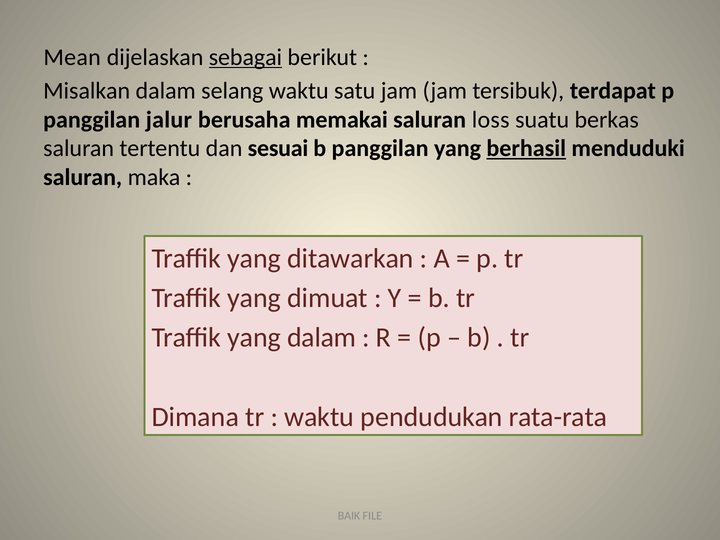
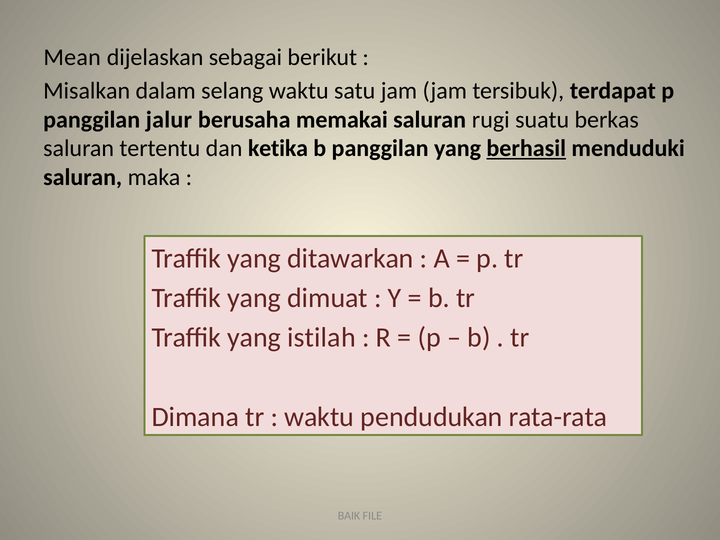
sebagai underline: present -> none (245, 57)
loss: loss -> rugi (491, 120)
sesuai: sesuai -> ketika (278, 148)
yang dalam: dalam -> istilah (321, 338)
